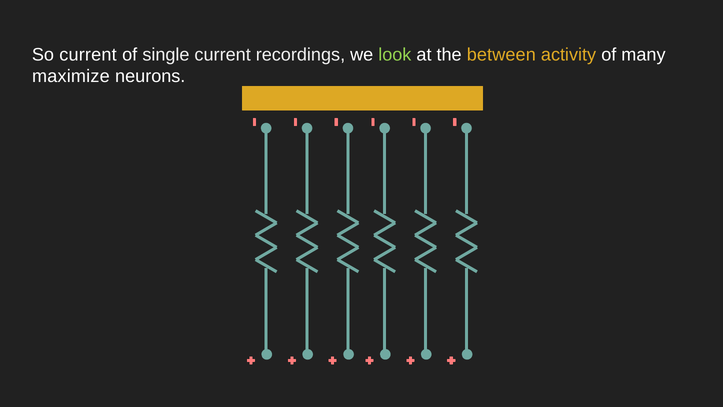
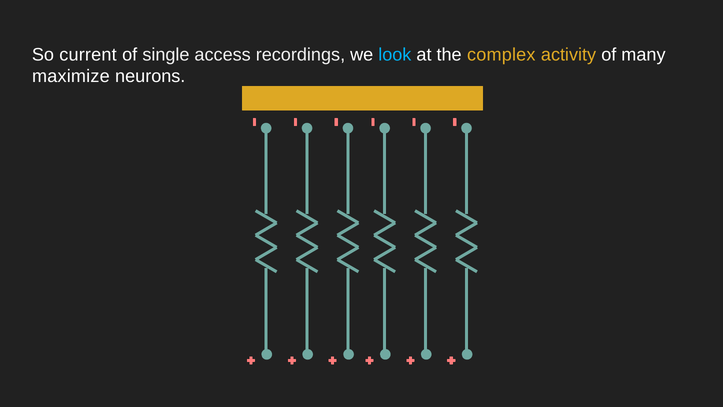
single current: current -> access (223, 55)
look colour: light green -> light blue (395, 55)
between: between -> complex (501, 55)
